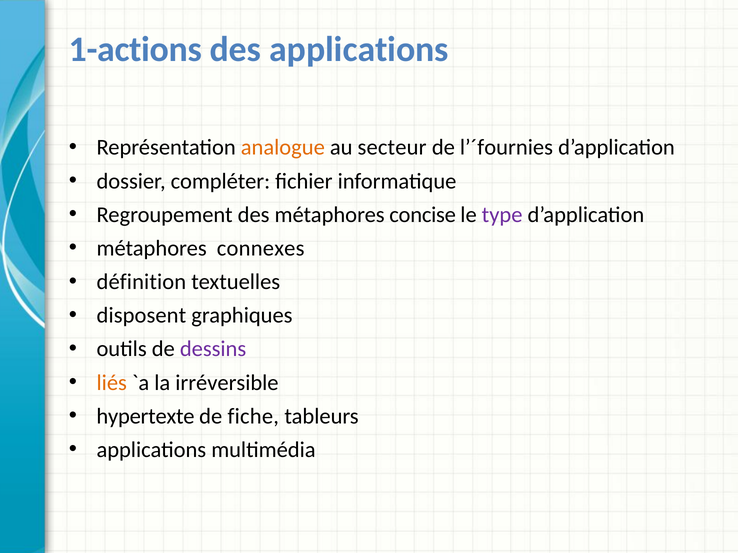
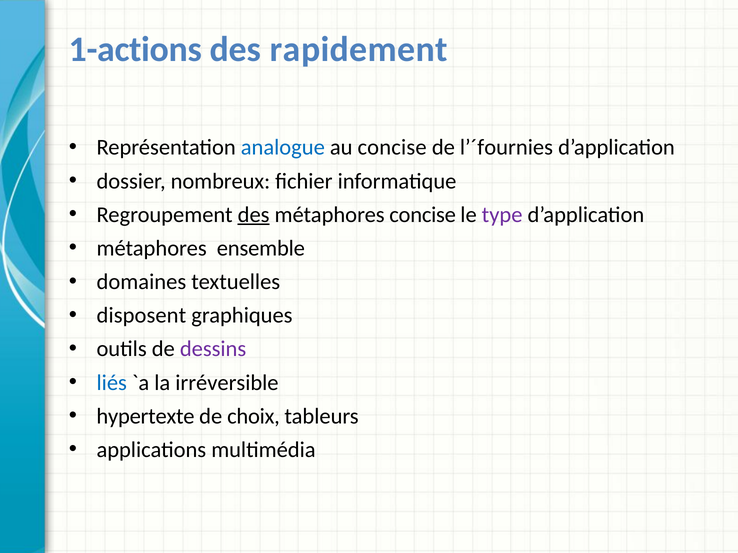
des applications: applications -> rapidement (359, 49)
analogue colour: orange -> blue (283, 148)
au secteur: secteur -> concise (392, 148)
compléter: compléter -> nombreux (220, 181)
des underline: none -> present (254, 215)
connexes: connexes -> ensemble (261, 248)
définition: définition -> domaines (141, 282)
liés colour: orange -> blue (112, 383)
fiche: fiche -> choix (253, 417)
